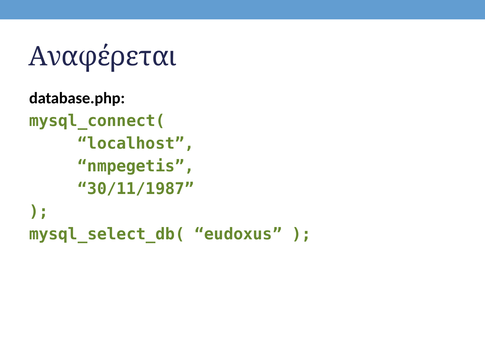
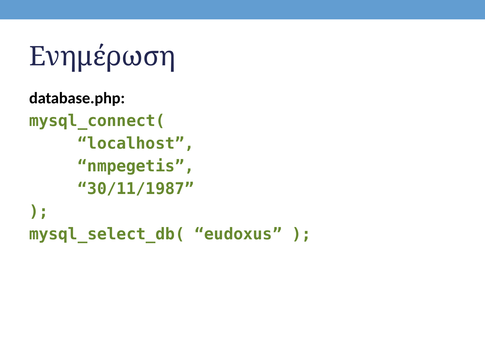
Αναφέρεται: Αναφέρεται -> Ενημέρωση (102, 56)
